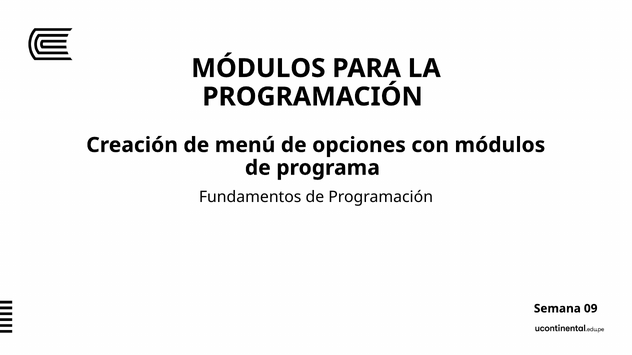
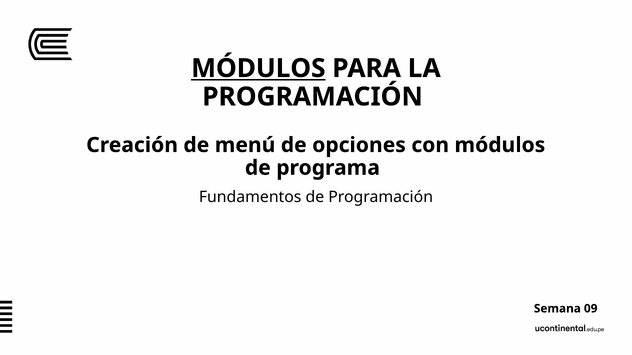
MÓDULOS underline: none -> present (258, 68)
